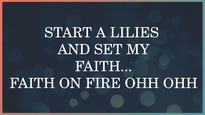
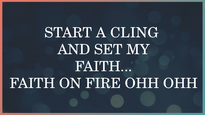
LILIES: LILIES -> CLING (134, 33)
